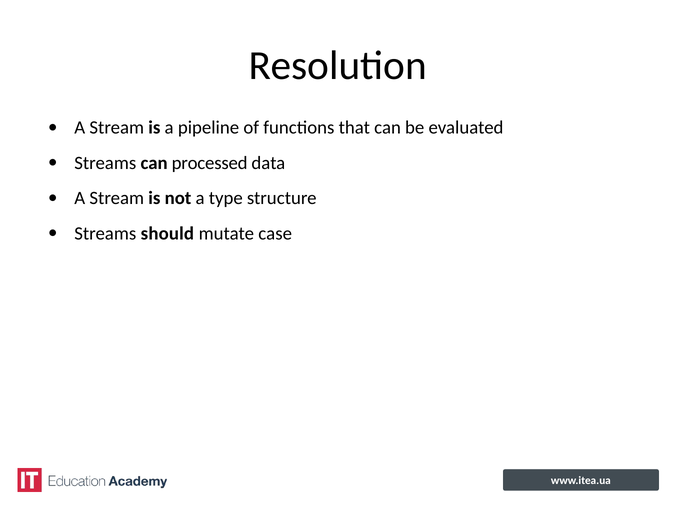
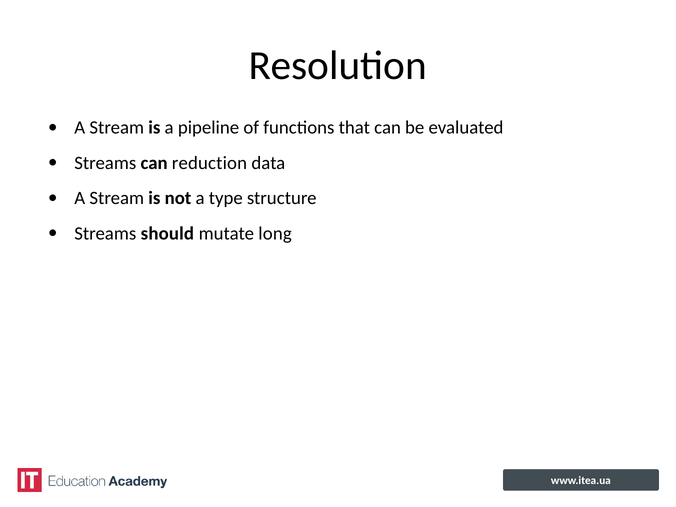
processed: processed -> reduction (209, 163)
case: case -> long (275, 233)
